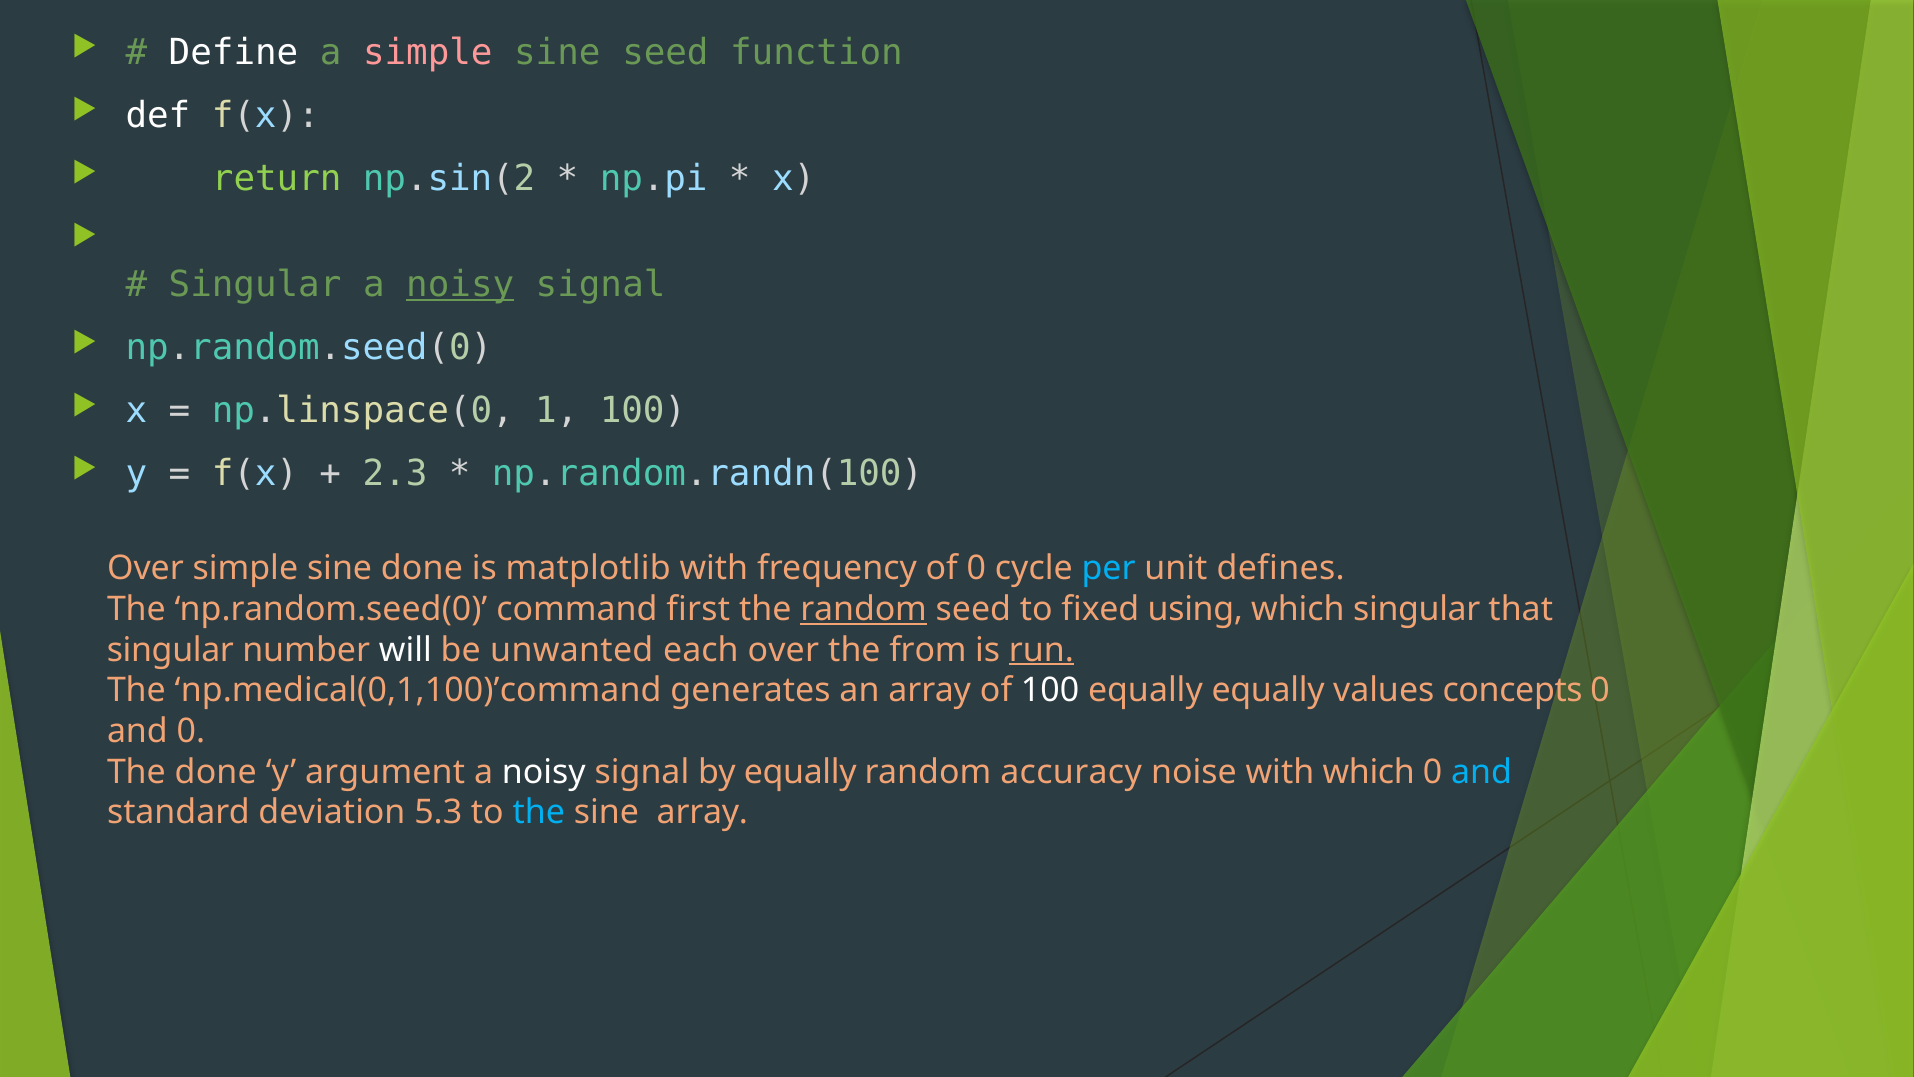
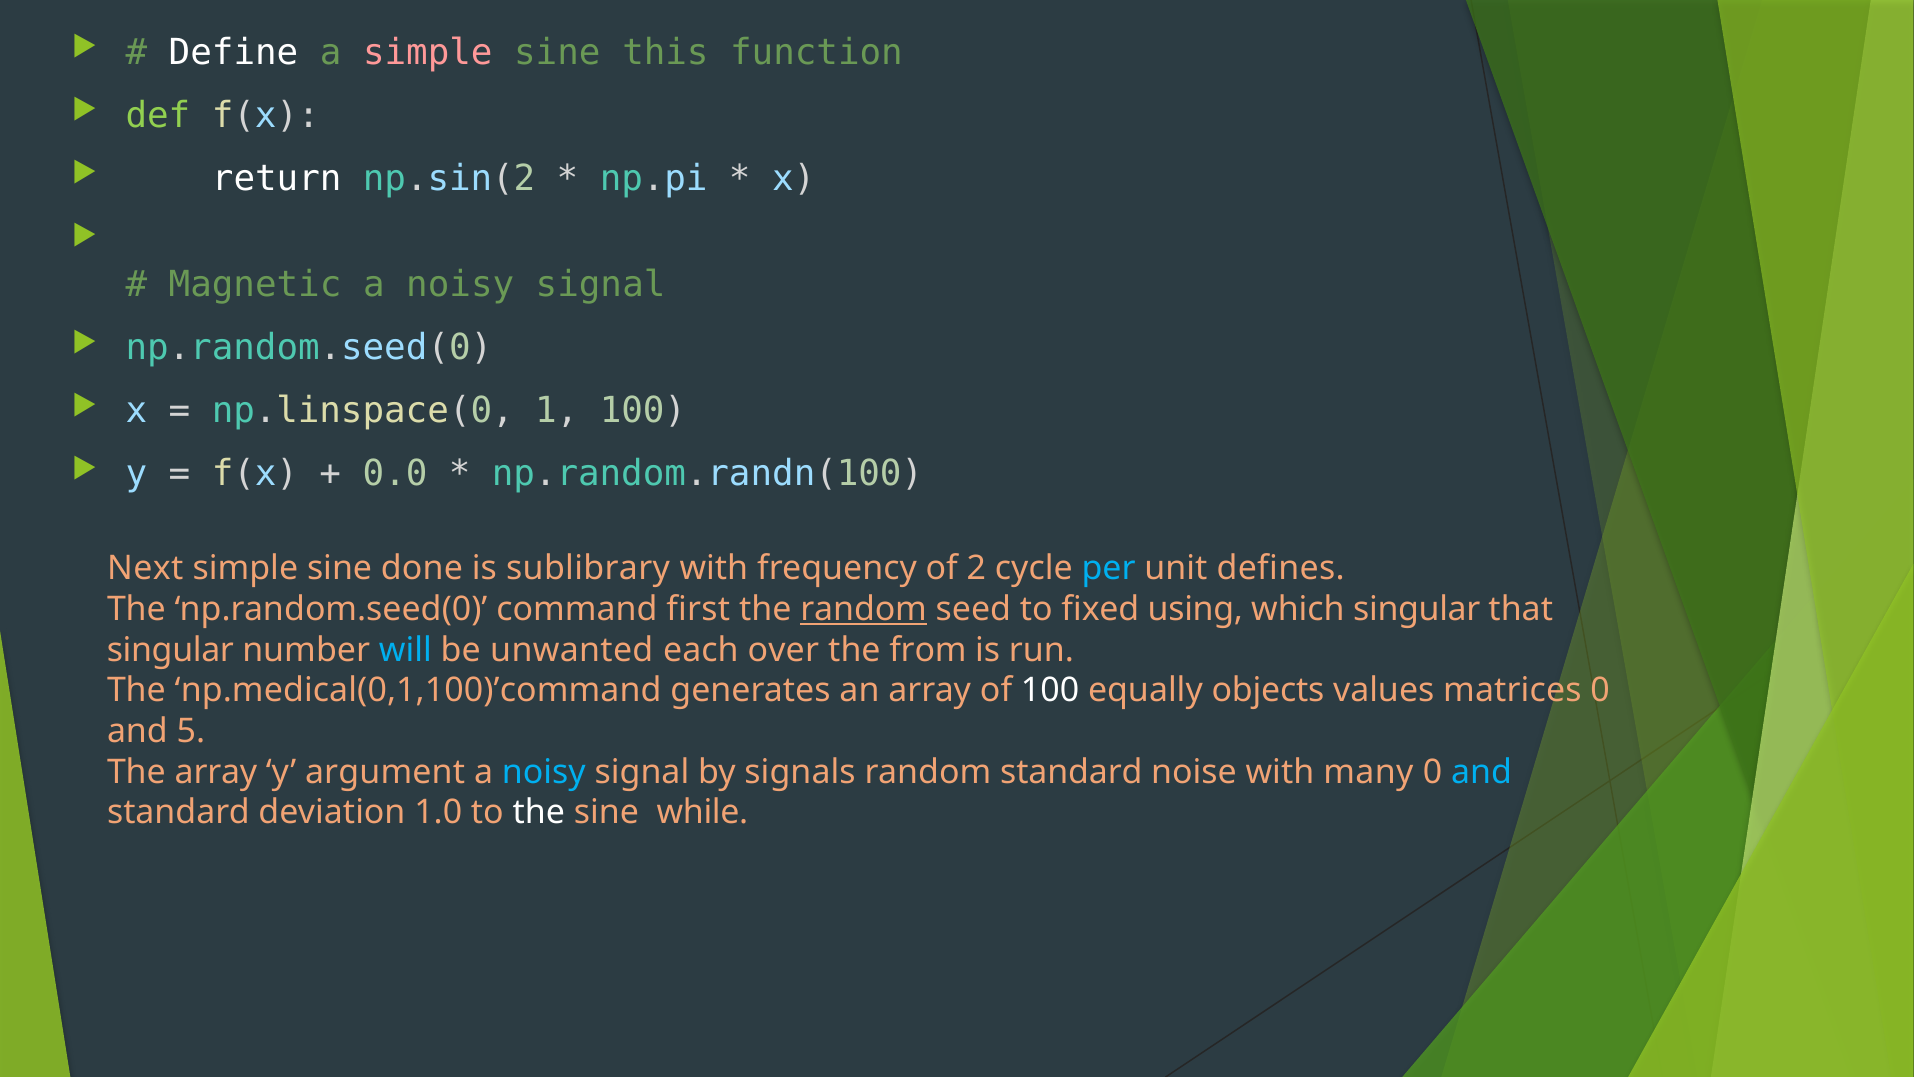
sine seed: seed -> this (665, 53)
def colour: white -> light green (158, 116)
return colour: light green -> white (277, 179)
Singular: Singular -> Magnetic (255, 285)
noisy underline: present -> none (460, 285)
2.3: 2.3 -> 0.0 (395, 474)
Over: Over -> Next (145, 568)
matplotlib: matplotlib -> sublibrary (588, 568)
of 0: 0 -> 2 (976, 568)
will colour: white -> light blue (405, 650)
run underline: present -> none (1041, 650)
equally equally: equally -> objects (1268, 690)
concepts: concepts -> matrices (1512, 690)
and 0: 0 -> 5 (191, 731)
The done: done -> array (216, 772)
noisy colour: white -> light blue (544, 772)
by equally: equally -> signals (800, 772)
random accuracy: accuracy -> standard (1071, 772)
with which: which -> many (1368, 772)
5.3: 5.3 -> 1.0 (438, 812)
the colour: light blue -> white (539, 812)
sine array: array -> while (702, 812)
